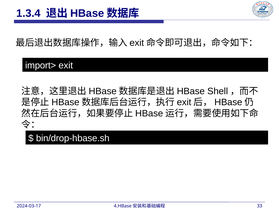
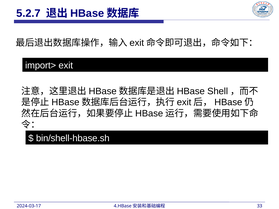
1.3.4: 1.3.4 -> 5.2.7 (28, 13)
bin/drop-hbase.sh: bin/drop-hbase.sh -> bin/shell-hbase.sh (73, 138)
